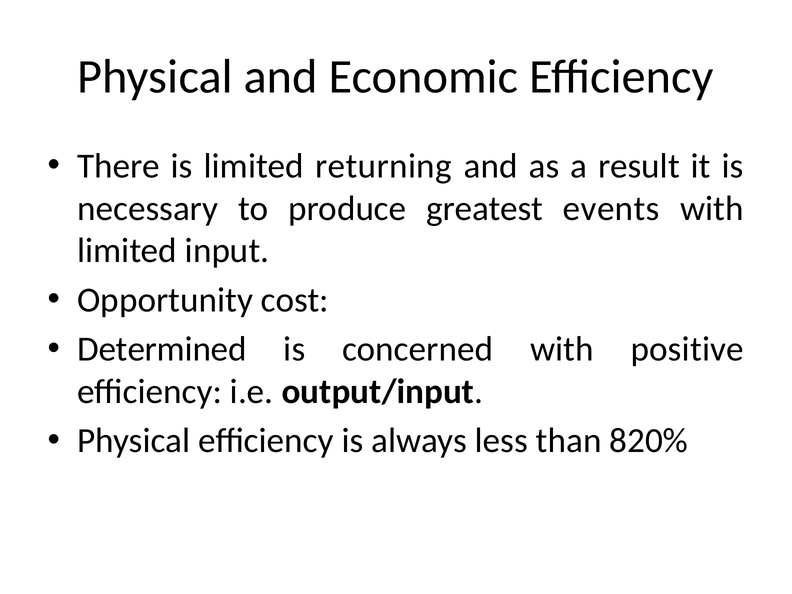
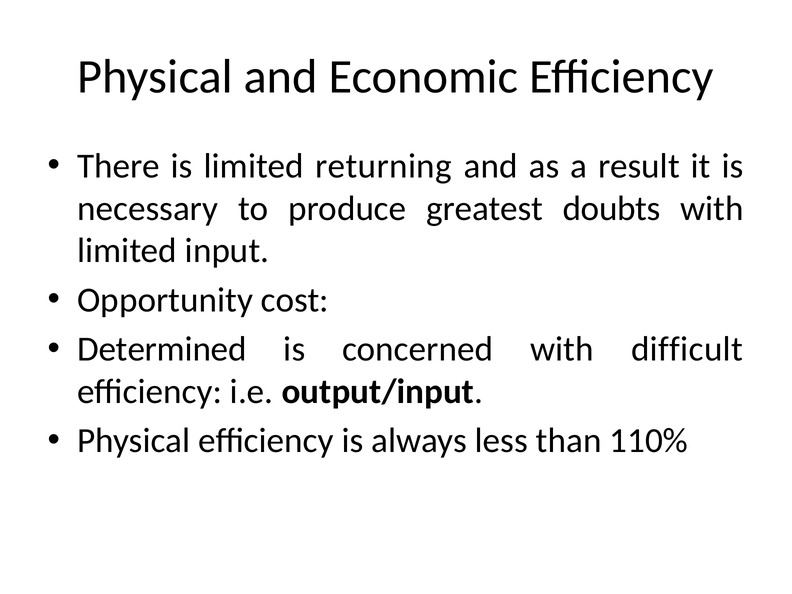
events: events -> doubts (612, 208)
positive: positive -> difficult (687, 349)
820%: 820% -> 110% (649, 441)
